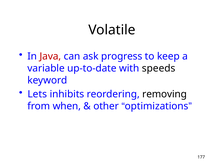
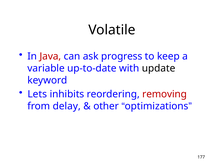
speeds: speeds -> update (159, 68)
removing colour: black -> red (165, 94)
when: when -> delay (67, 106)
